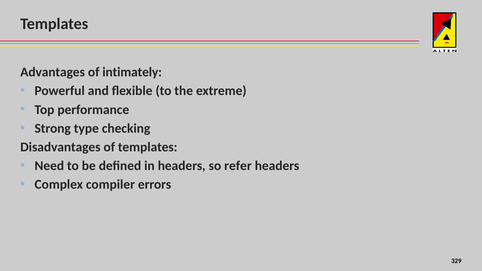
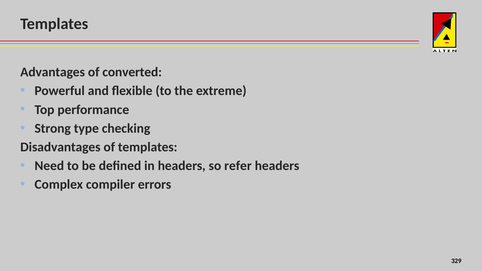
intimately: intimately -> converted (132, 72)
